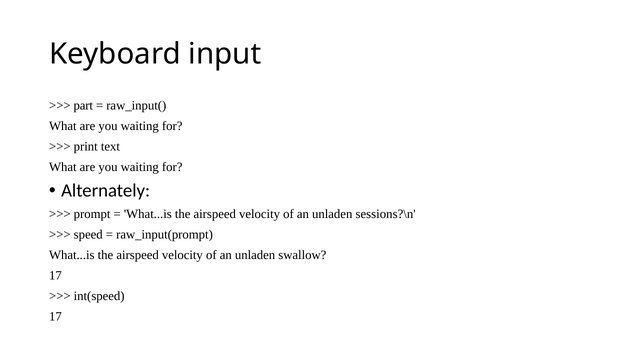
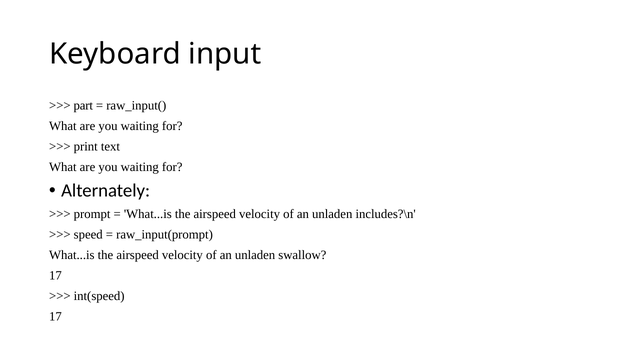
sessions?\n: sessions?\n -> includes?\n (386, 214)
